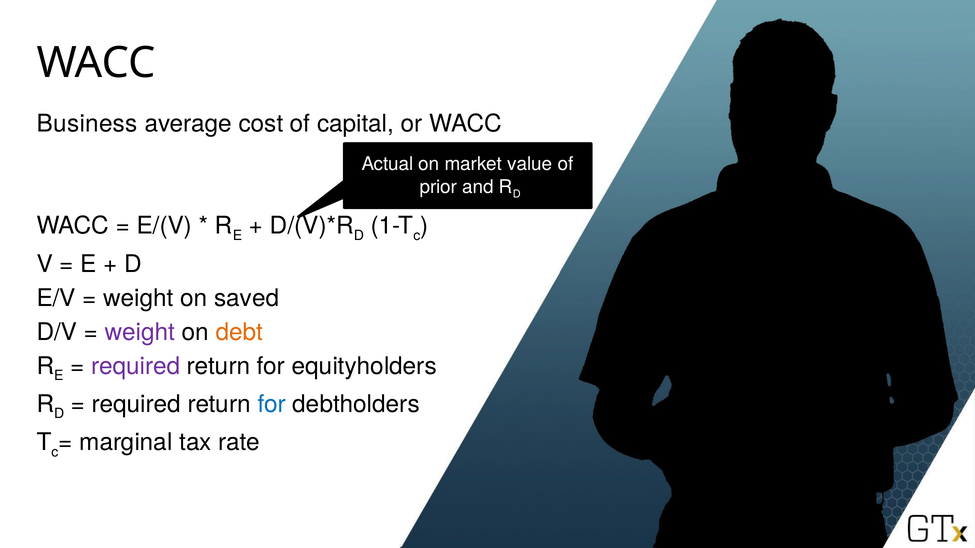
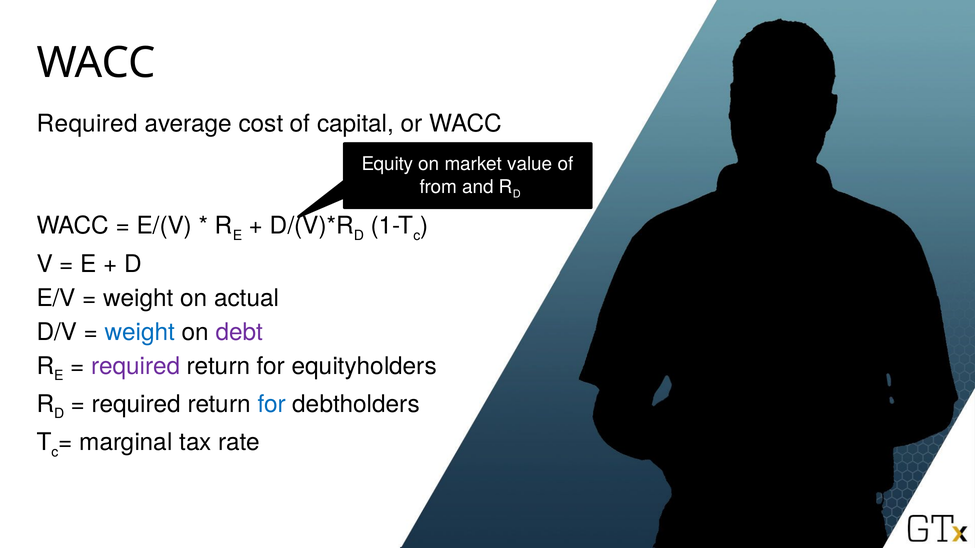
Business: Business -> Required (87, 124)
Actual: Actual -> Equity (387, 164)
prior: prior -> from (438, 187)
saved: saved -> actual (247, 298)
weight colour: purple -> blue (140, 332)
debt colour: orange -> purple (239, 332)
